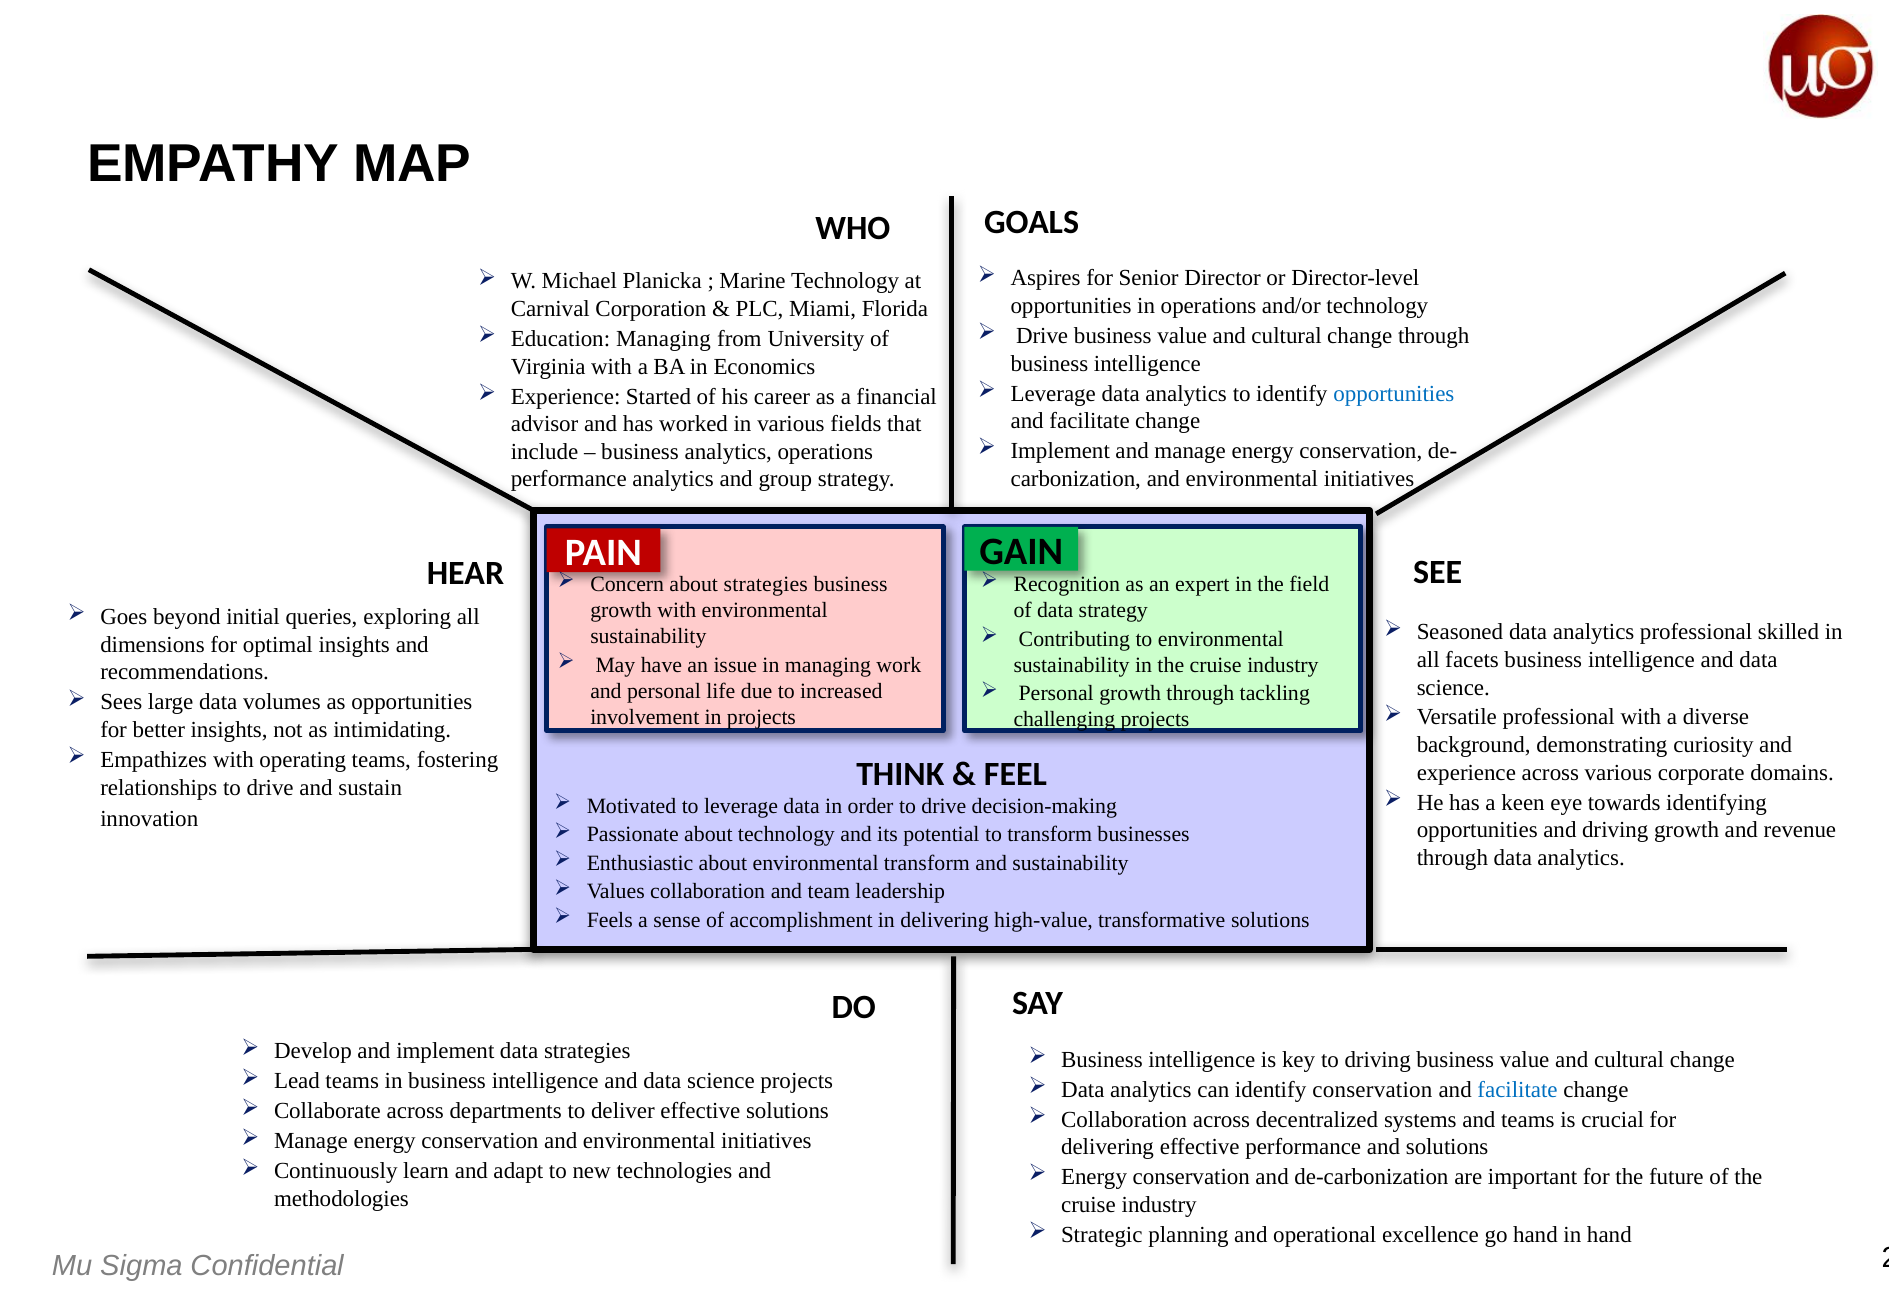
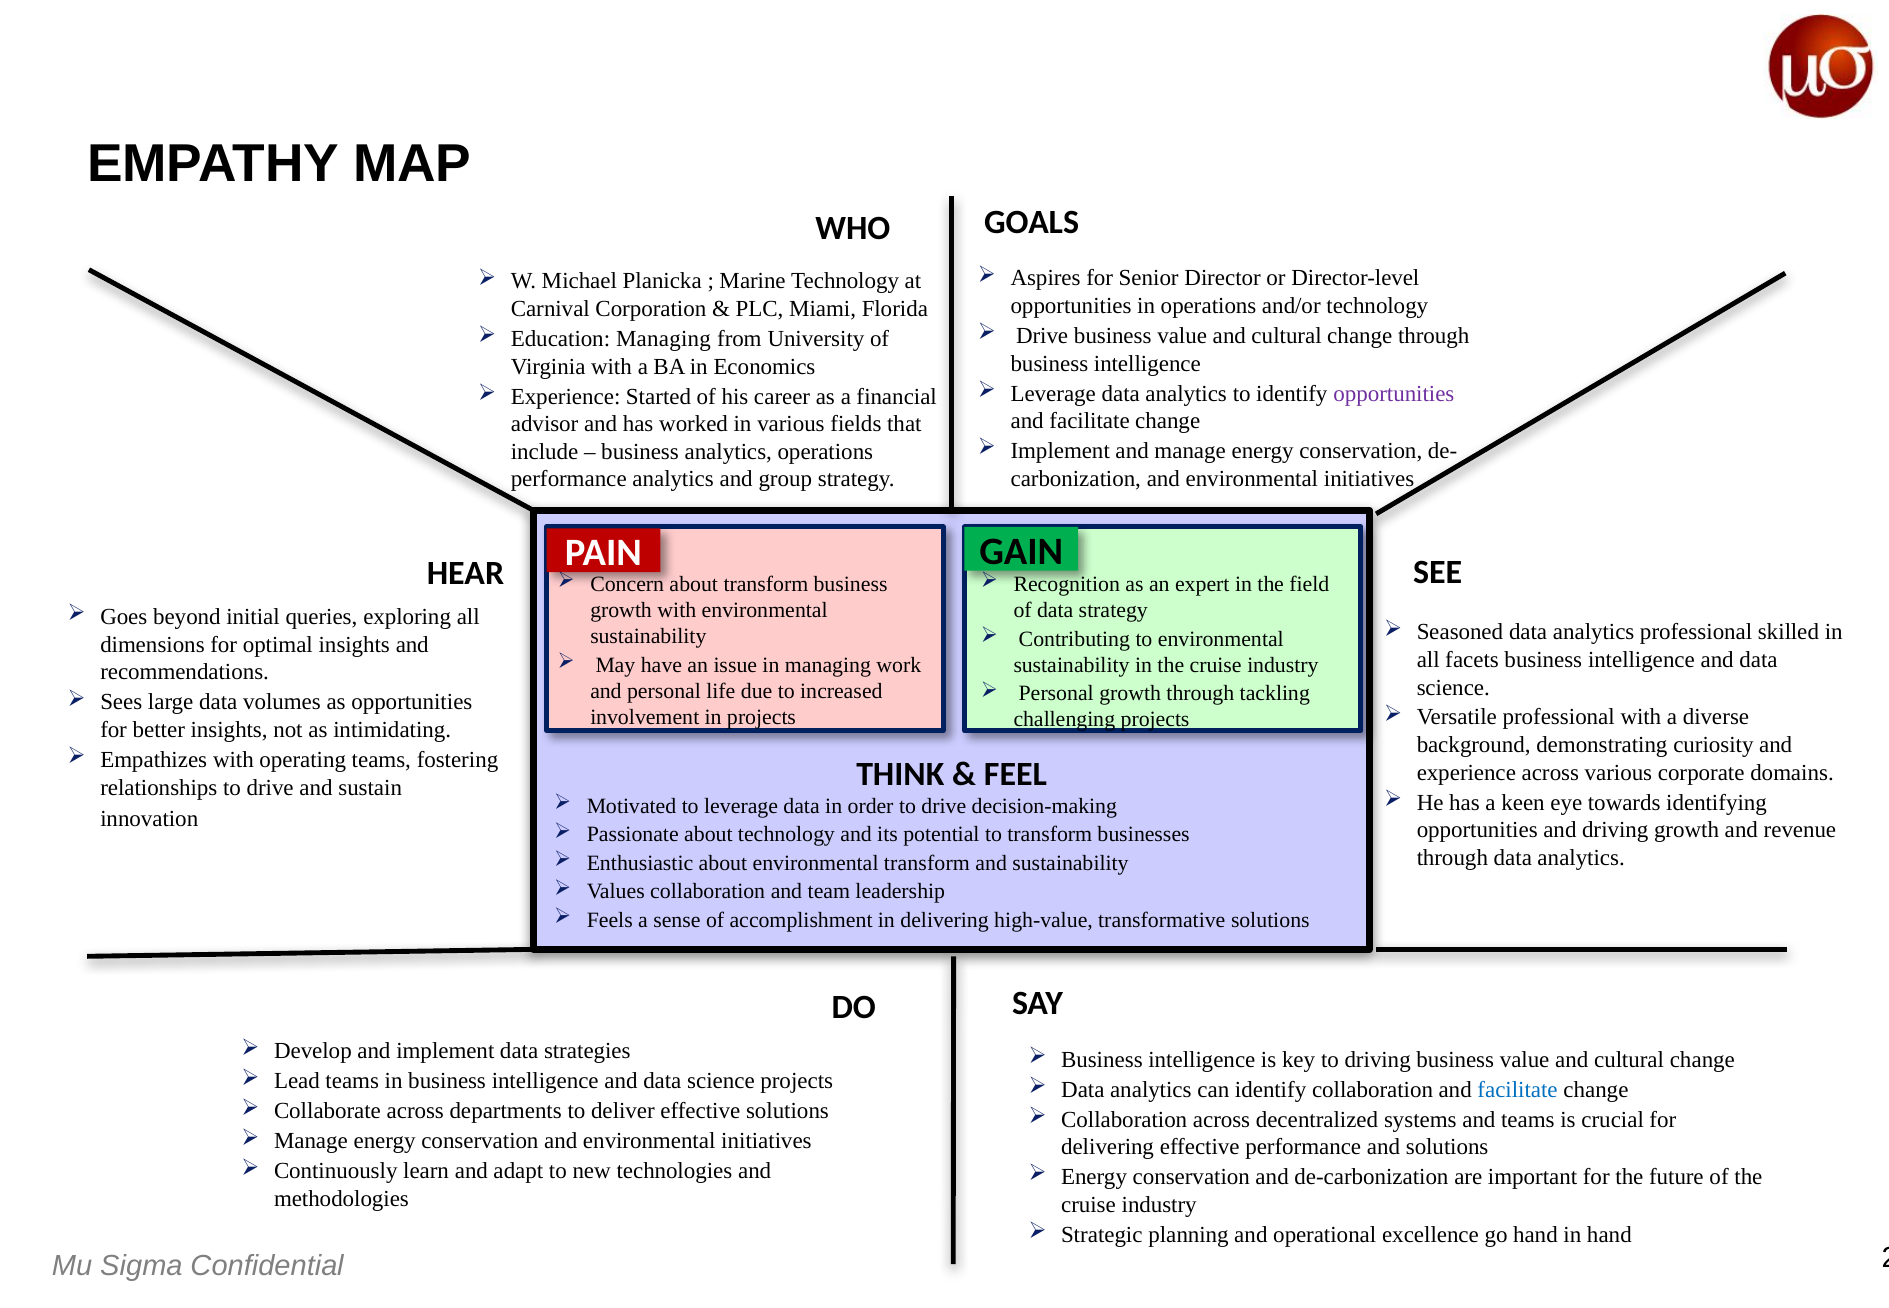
opportunities colour: blue -> purple (1394, 394)
about strategies: strategies -> transform (766, 584)
identify conservation: conservation -> collaboration (1373, 1090)
